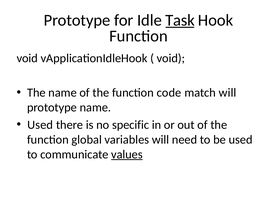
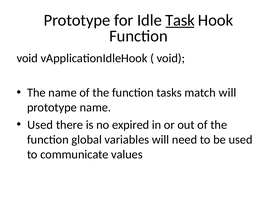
code: code -> tasks (169, 93)
specific: specific -> expired (131, 125)
values underline: present -> none (127, 154)
